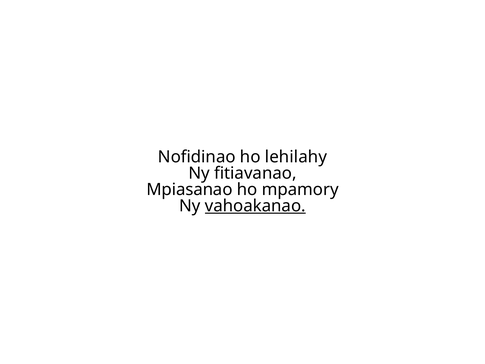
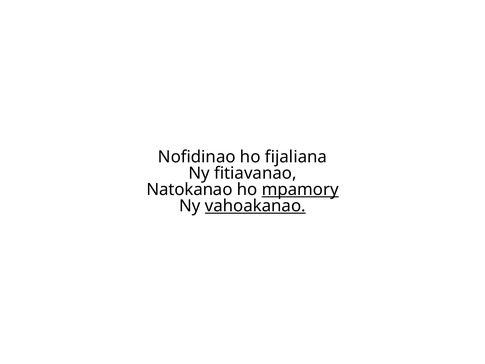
lehilahy: lehilahy -> fijaliana (296, 157)
Mpiasanao: Mpiasanao -> Natokanao (189, 189)
mpamory underline: none -> present (300, 189)
